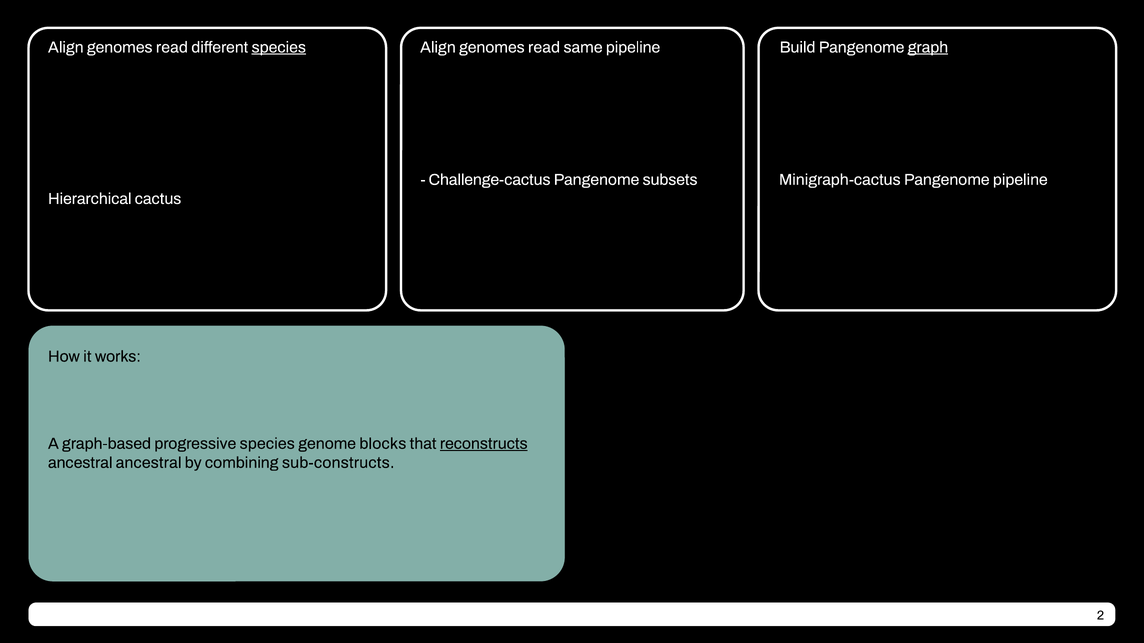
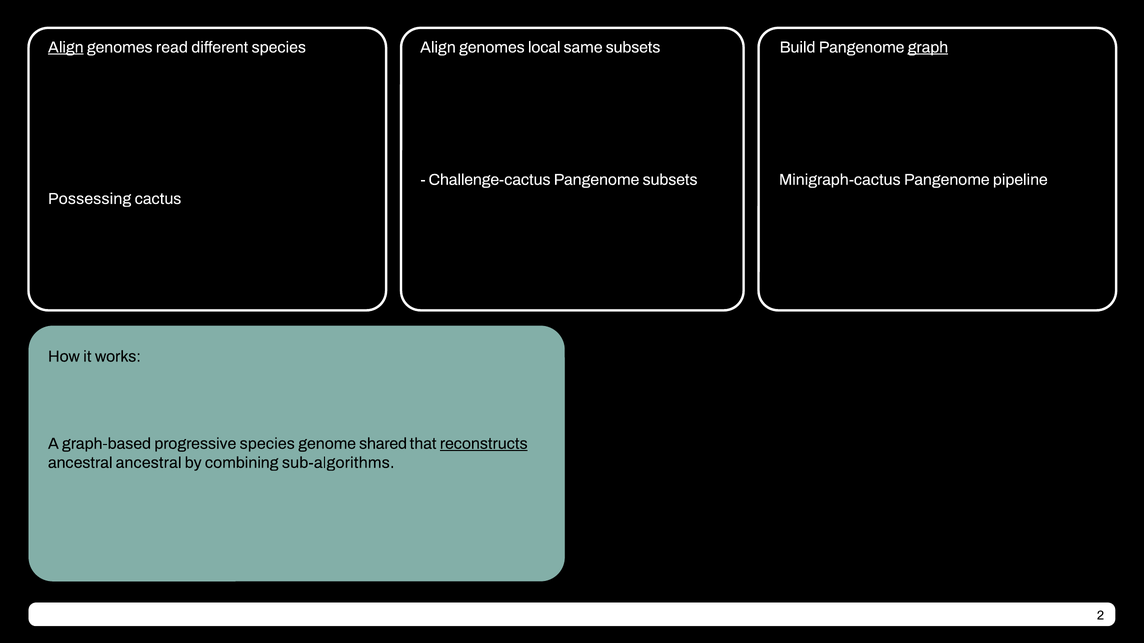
Align underline: none -> present (66, 47)
species underline: present -> none (279, 47)
read: read -> local (544, 47)
same pipeline: pipeline -> subsets (633, 47)
Hierarchical: Hierarchical -> Possessing (90, 199)
blocks: blocks -> shared (383, 444)
sub-constructs: sub-constructs -> sub-algorithms (338, 463)
